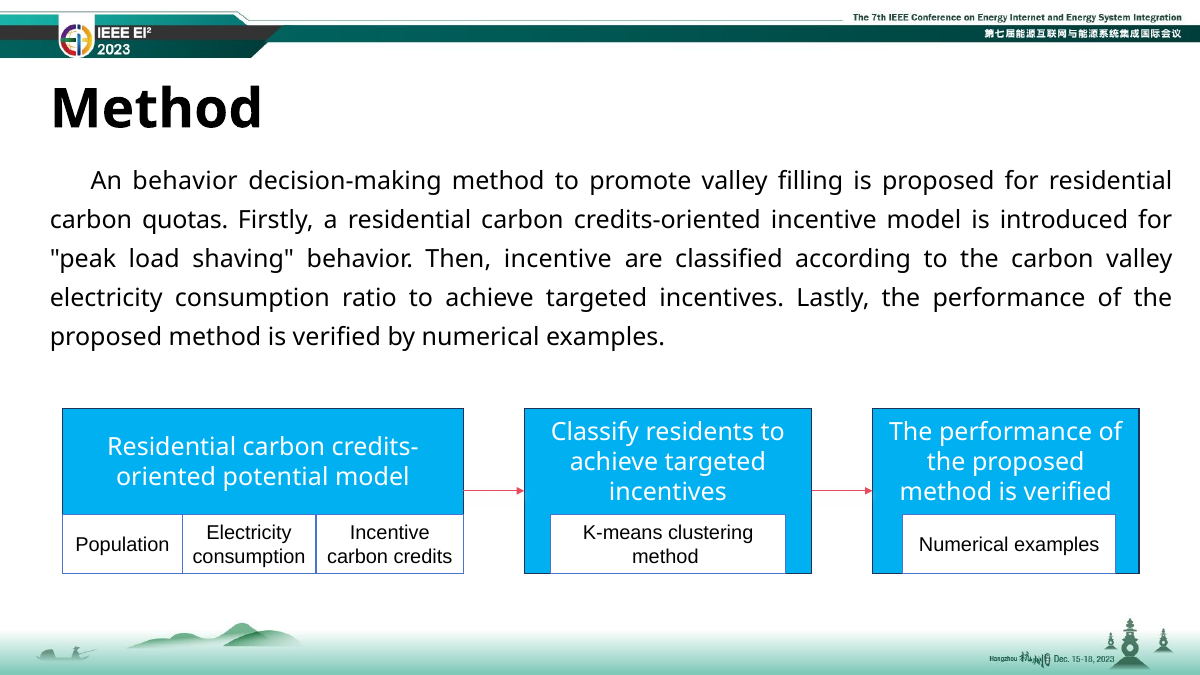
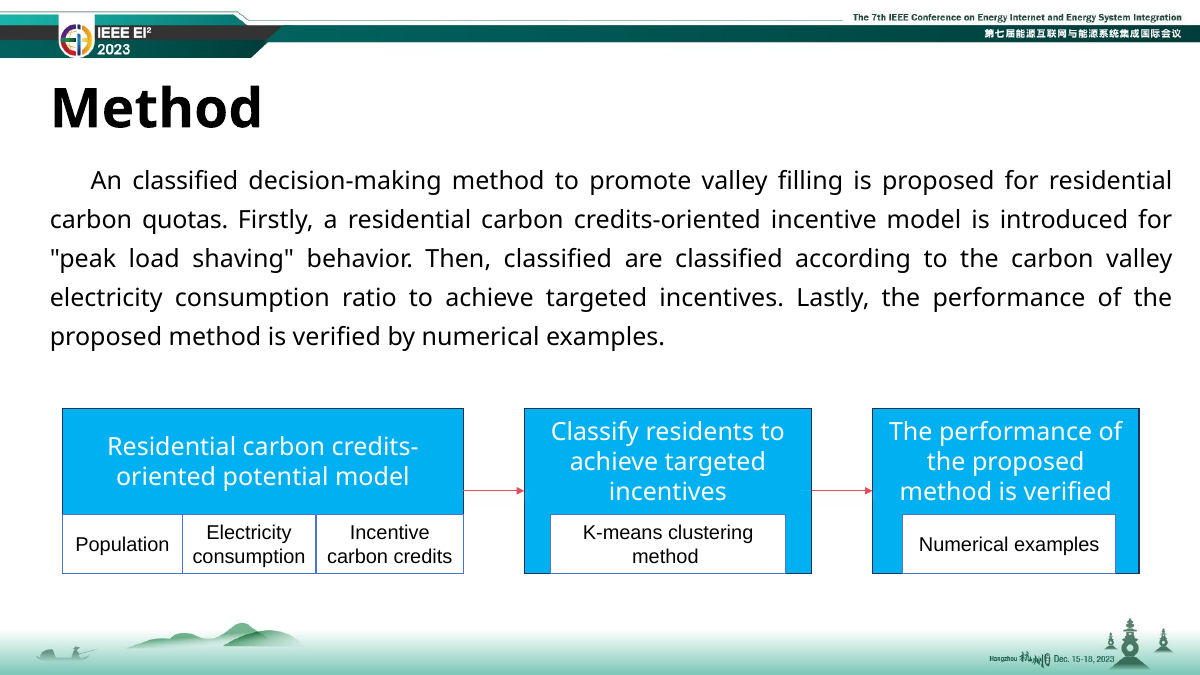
An behavior: behavior -> classified (185, 181)
Then incentive: incentive -> classified (558, 259)
